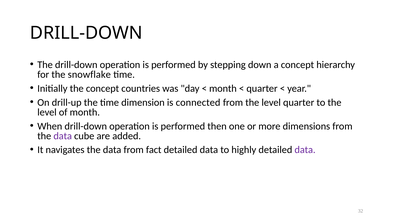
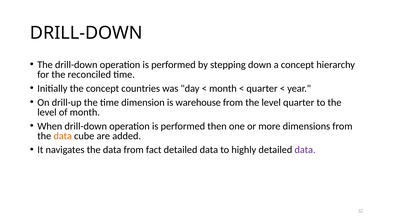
snowflake: snowflake -> reconciled (89, 75)
connected: connected -> warehouse (198, 102)
data colour: purple -> orange (63, 136)
